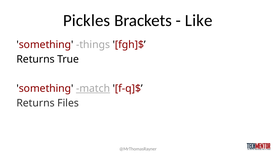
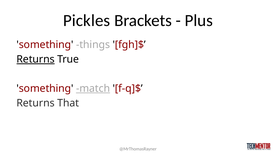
Like: Like -> Plus (199, 20)
Returns underline: none -> present (36, 59)
Files: Files -> That (68, 103)
